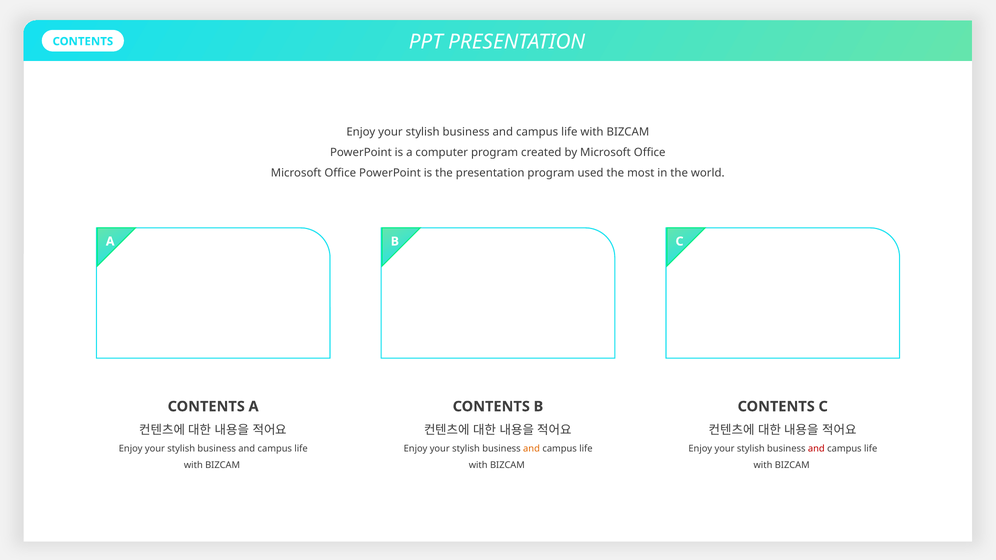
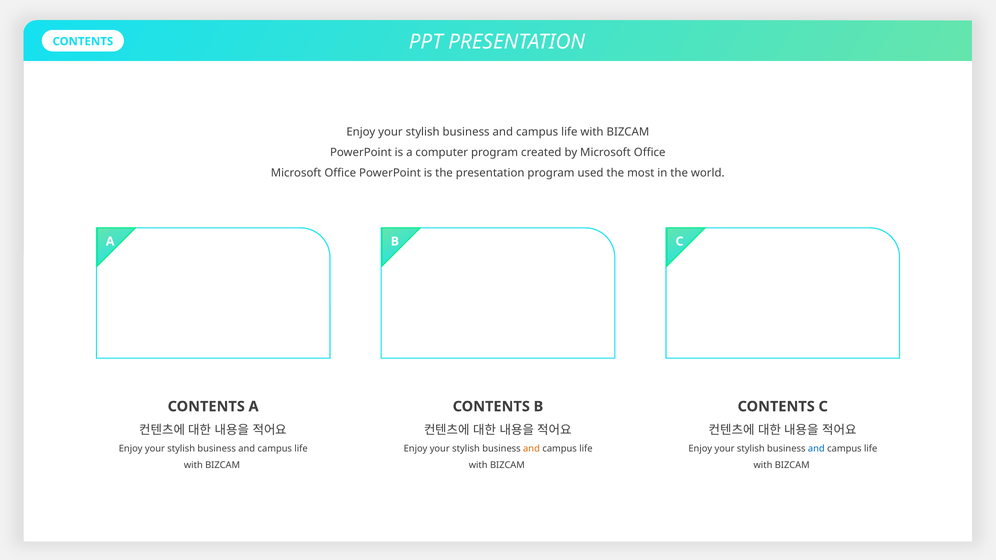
and colour: red -> blue (816, 449)
